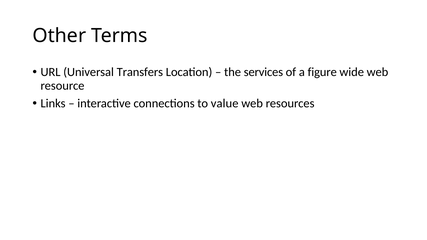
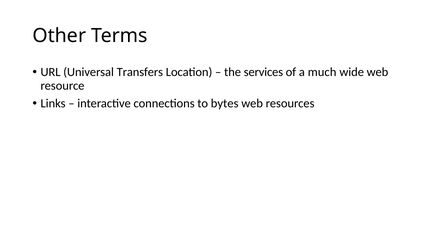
figure: figure -> much (322, 72)
value: value -> bytes (225, 104)
